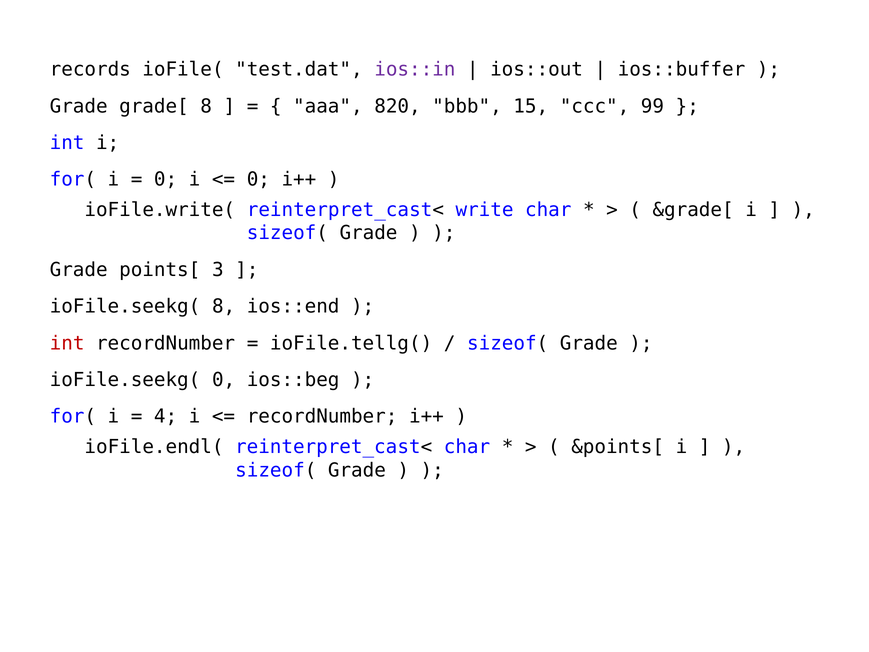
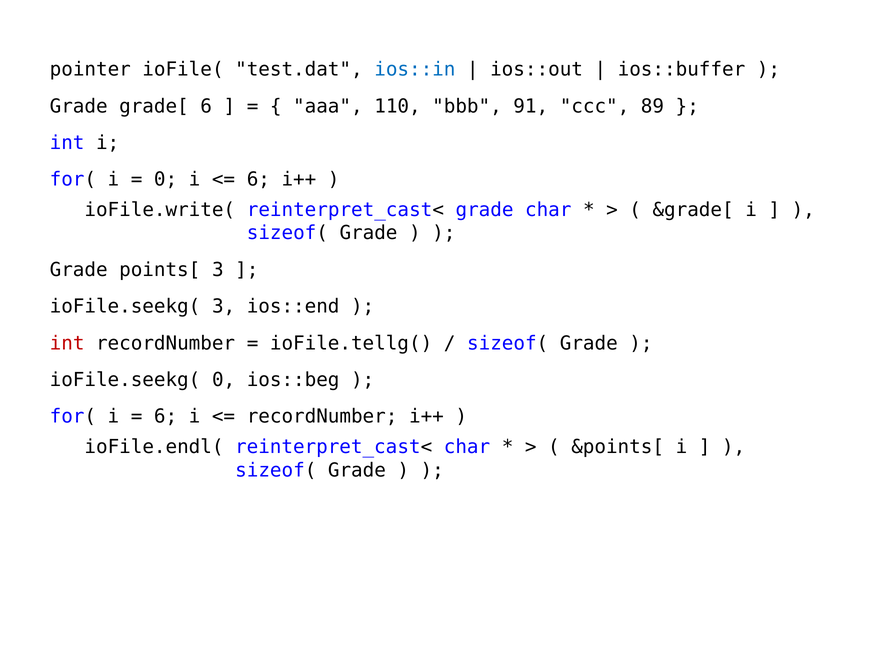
records: records -> pointer (90, 69)
ios::in colour: purple -> blue (415, 69)
grade[ 8: 8 -> 6 (206, 106)
820: 820 -> 110 (397, 106)
15: 15 -> 91 (531, 106)
99: 99 -> 89 (652, 106)
0: 0 -> 6 (258, 179)
reinterpret_cast< write: write -> grade (485, 210)
ioFile.seekg( 8: 8 -> 3 (224, 306)
4: 4 -> 6 (166, 416)
